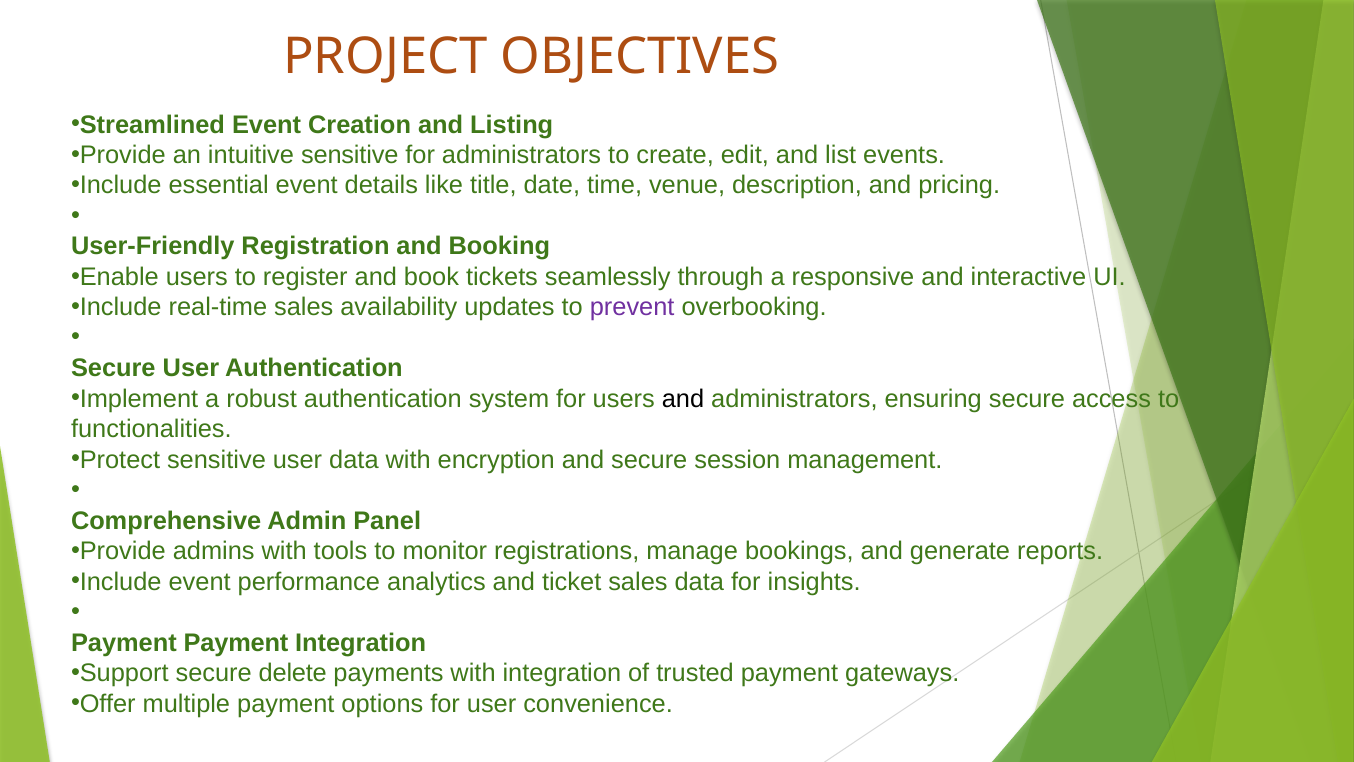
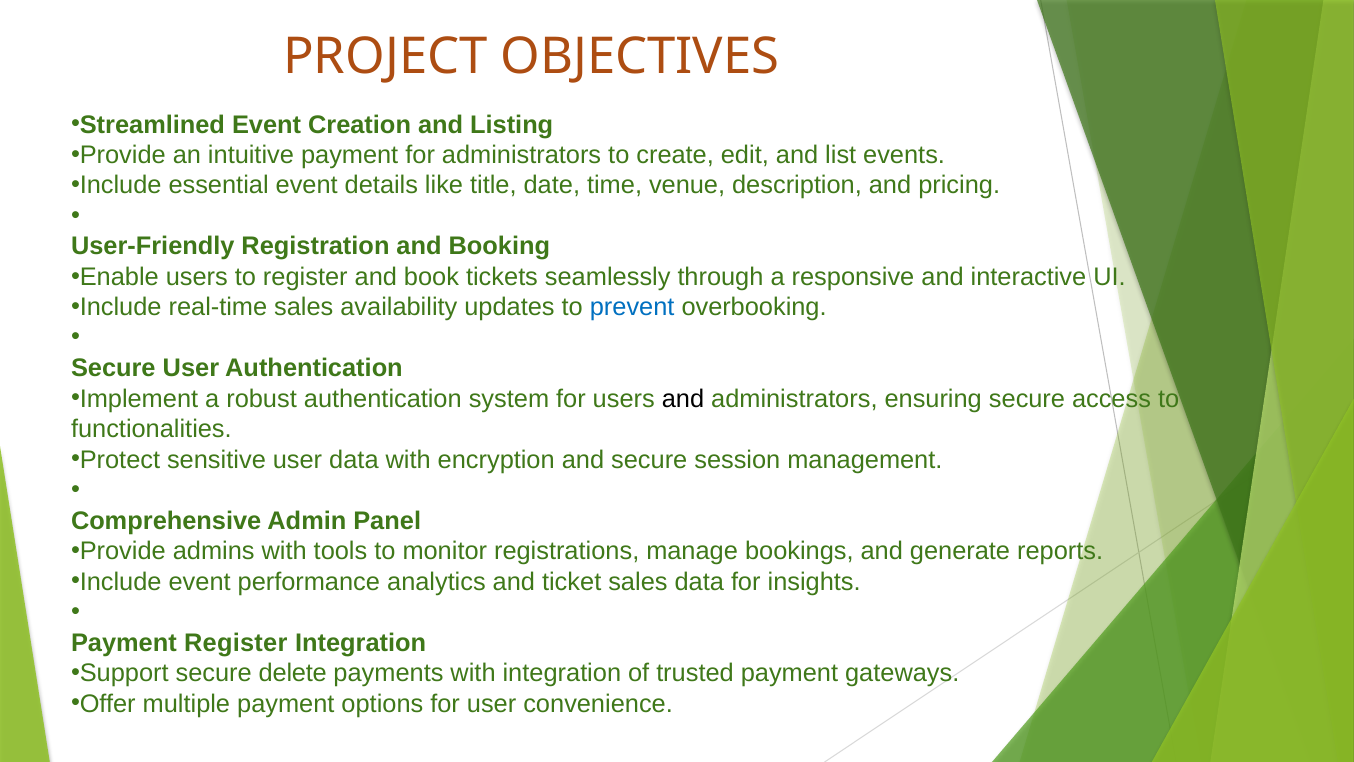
intuitive sensitive: sensitive -> payment (350, 155)
prevent colour: purple -> blue (632, 307)
Payment Payment: Payment -> Register (236, 642)
